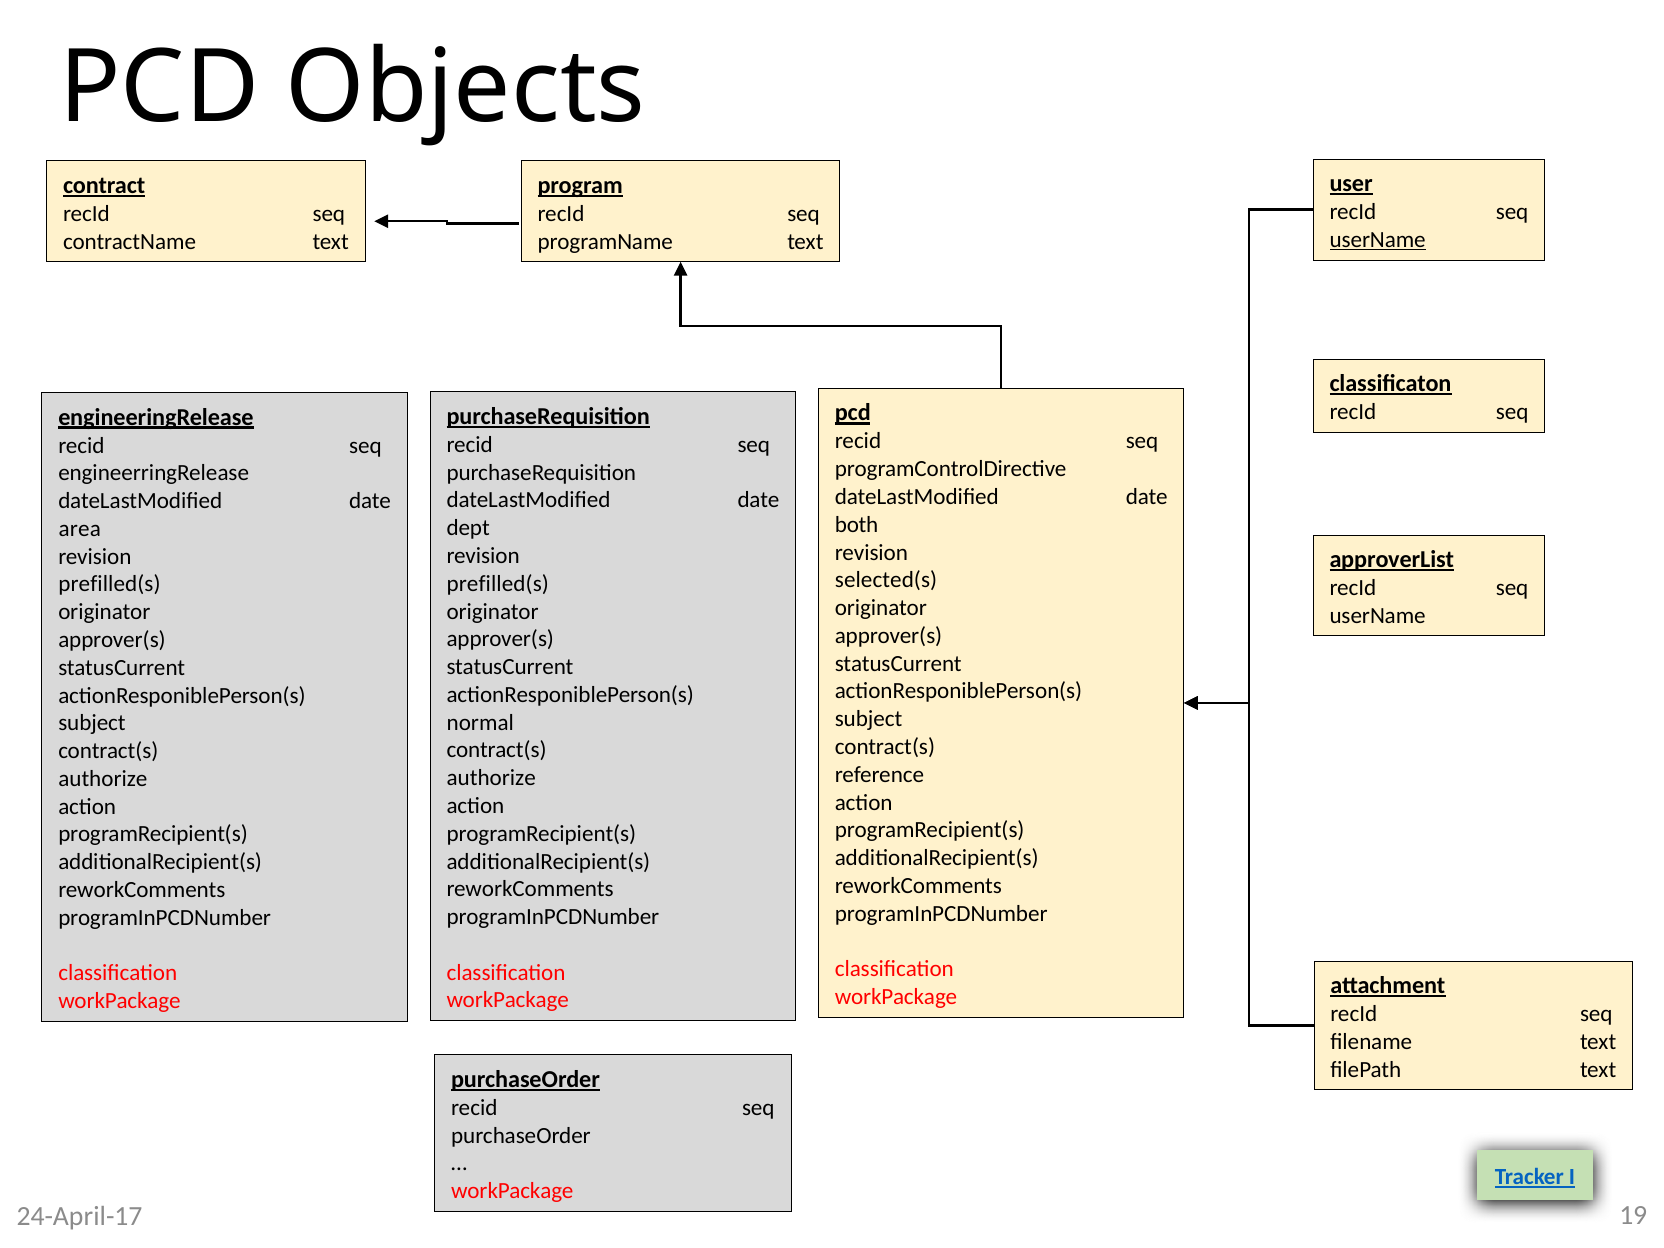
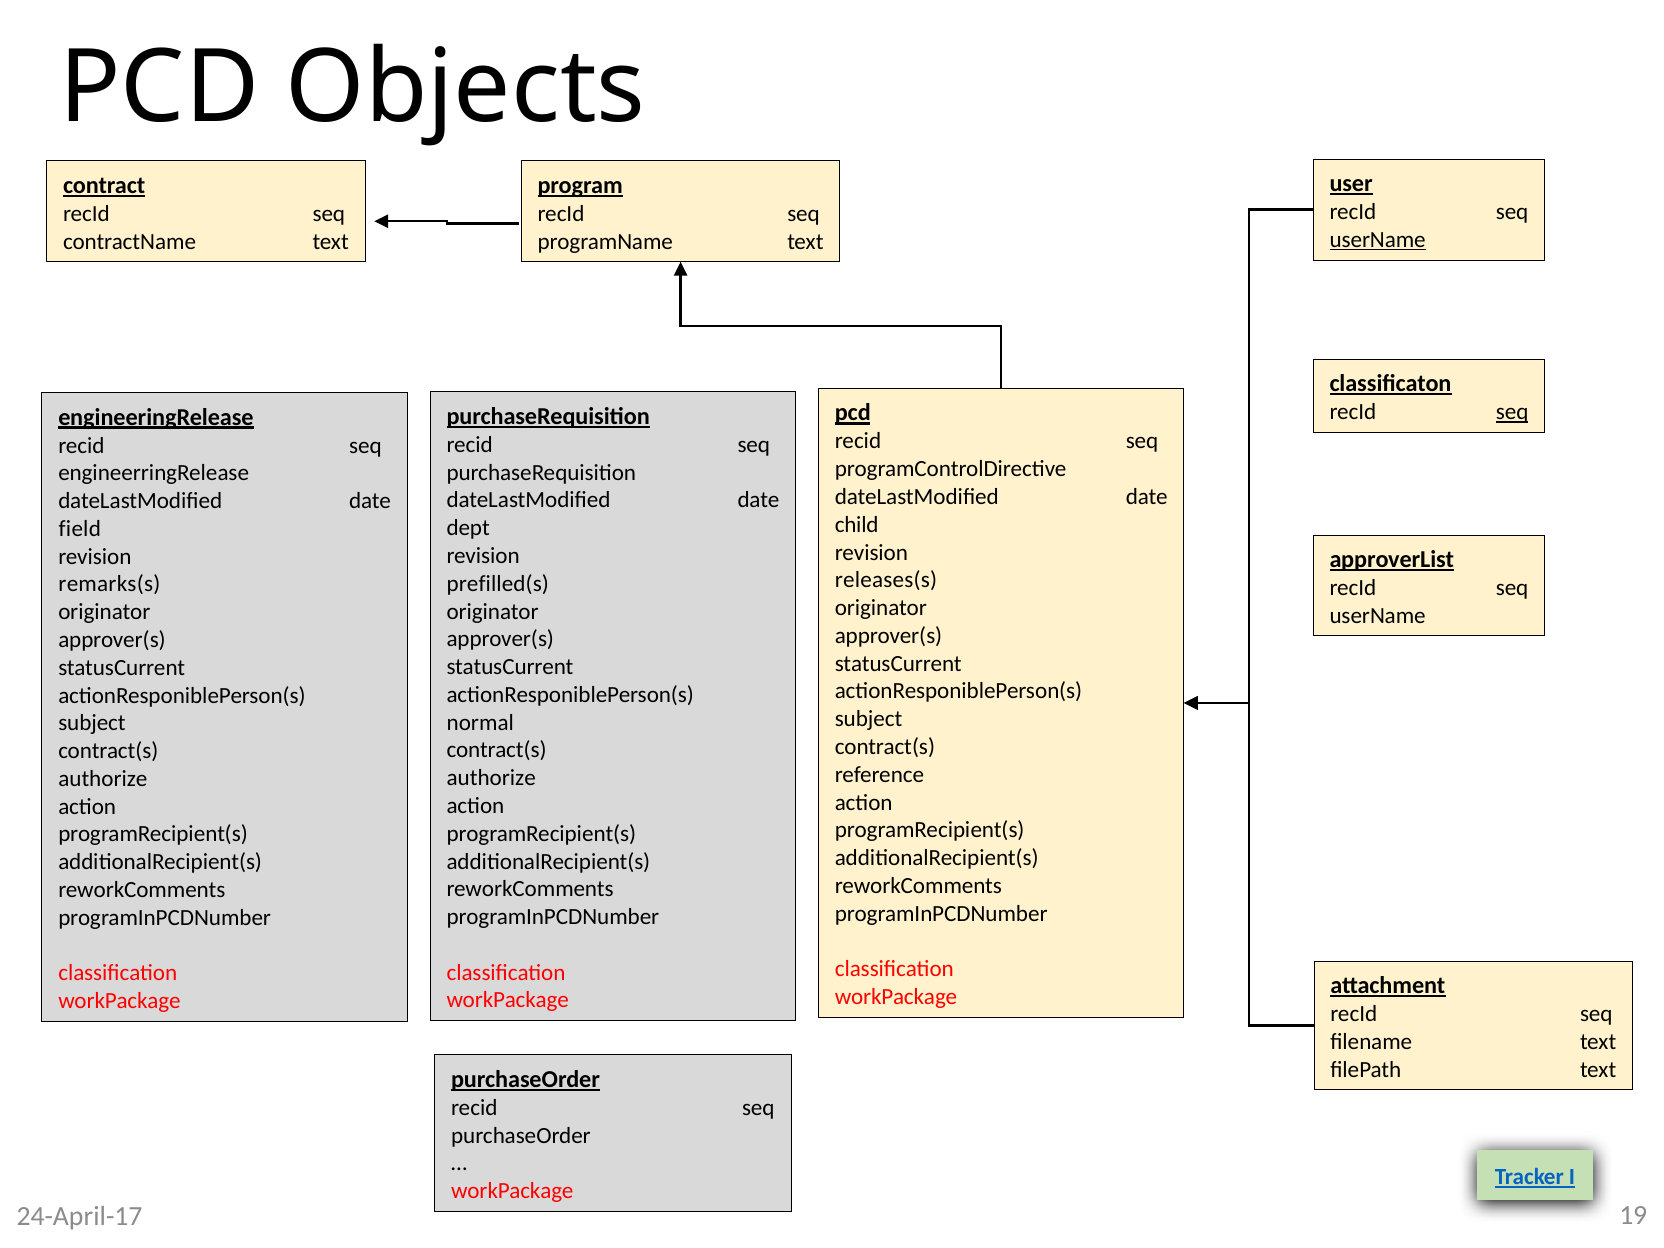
seq underline: none -> present (1512, 412)
both: both -> child (857, 525)
area: area -> field (80, 529)
selected(s: selected(s -> releases(s (886, 580)
prefilled(s: prefilled(s -> remarks(s (109, 584)
